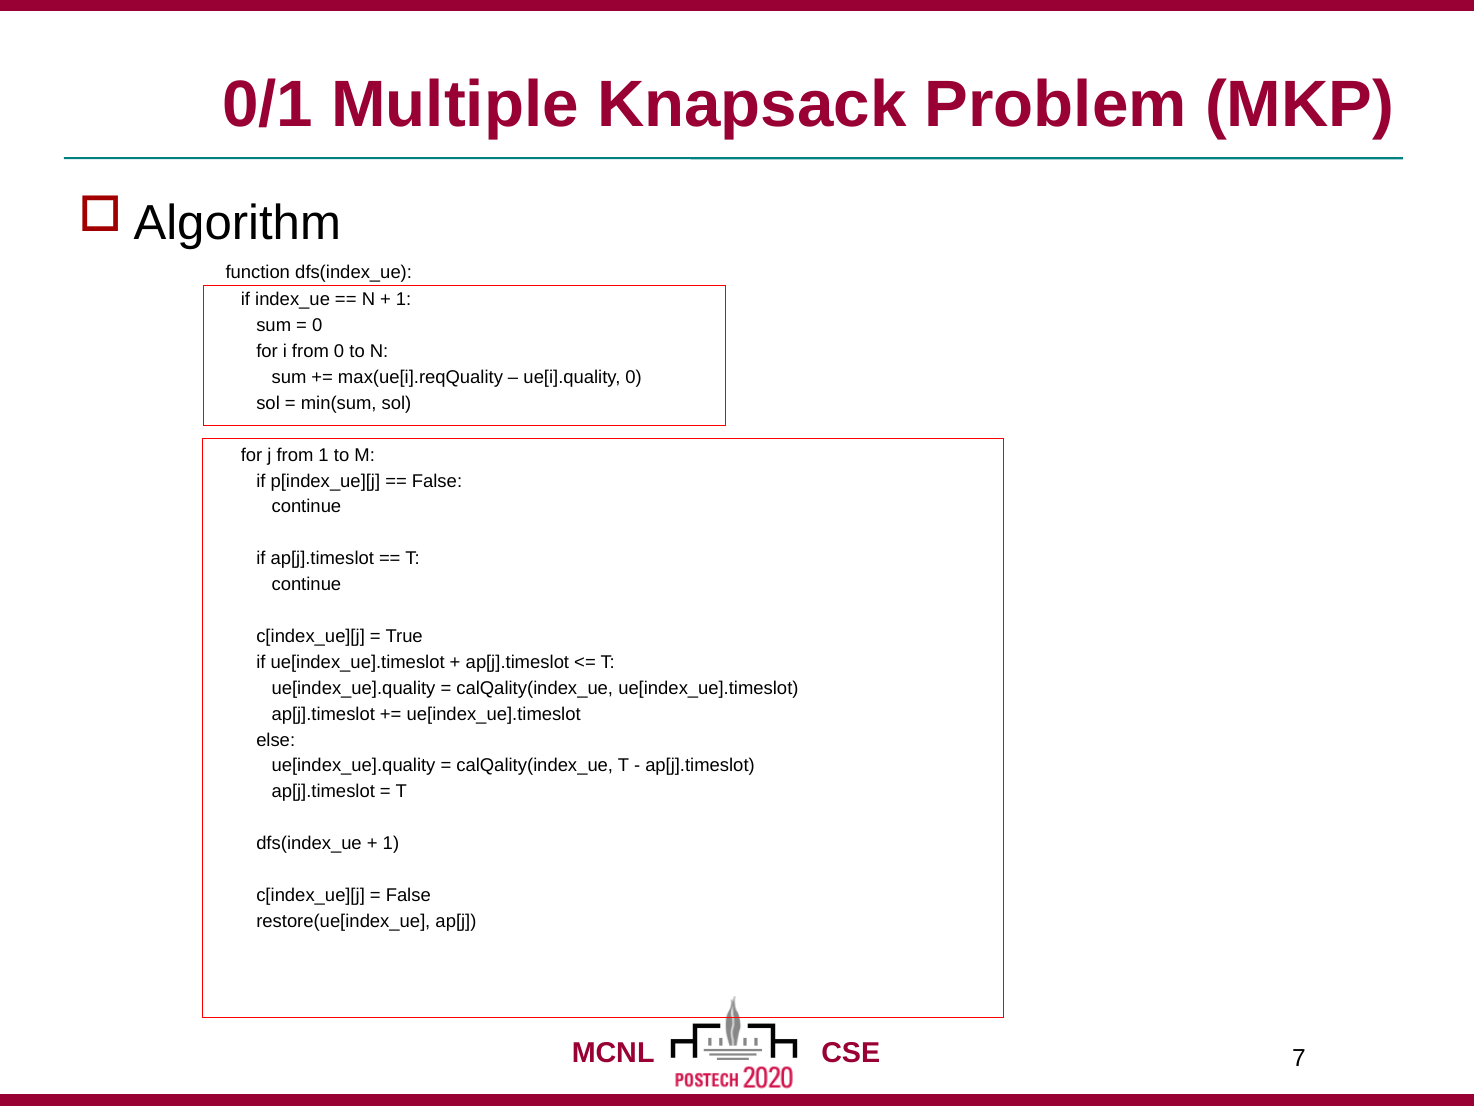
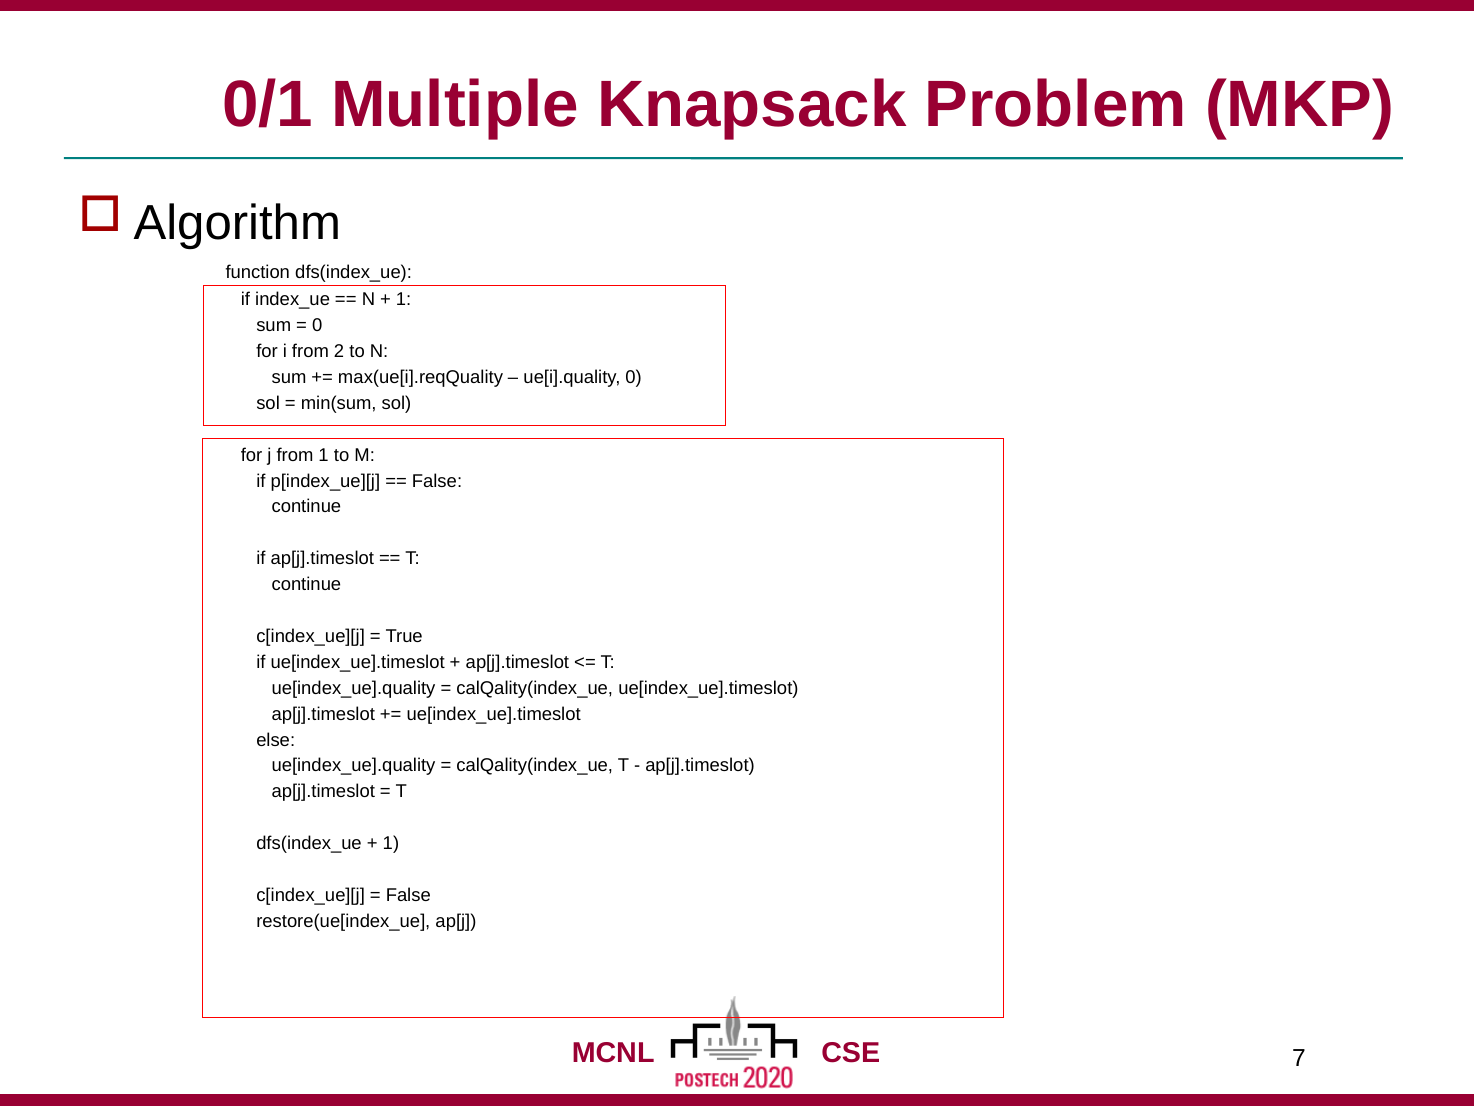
from 0: 0 -> 2 (339, 351)
